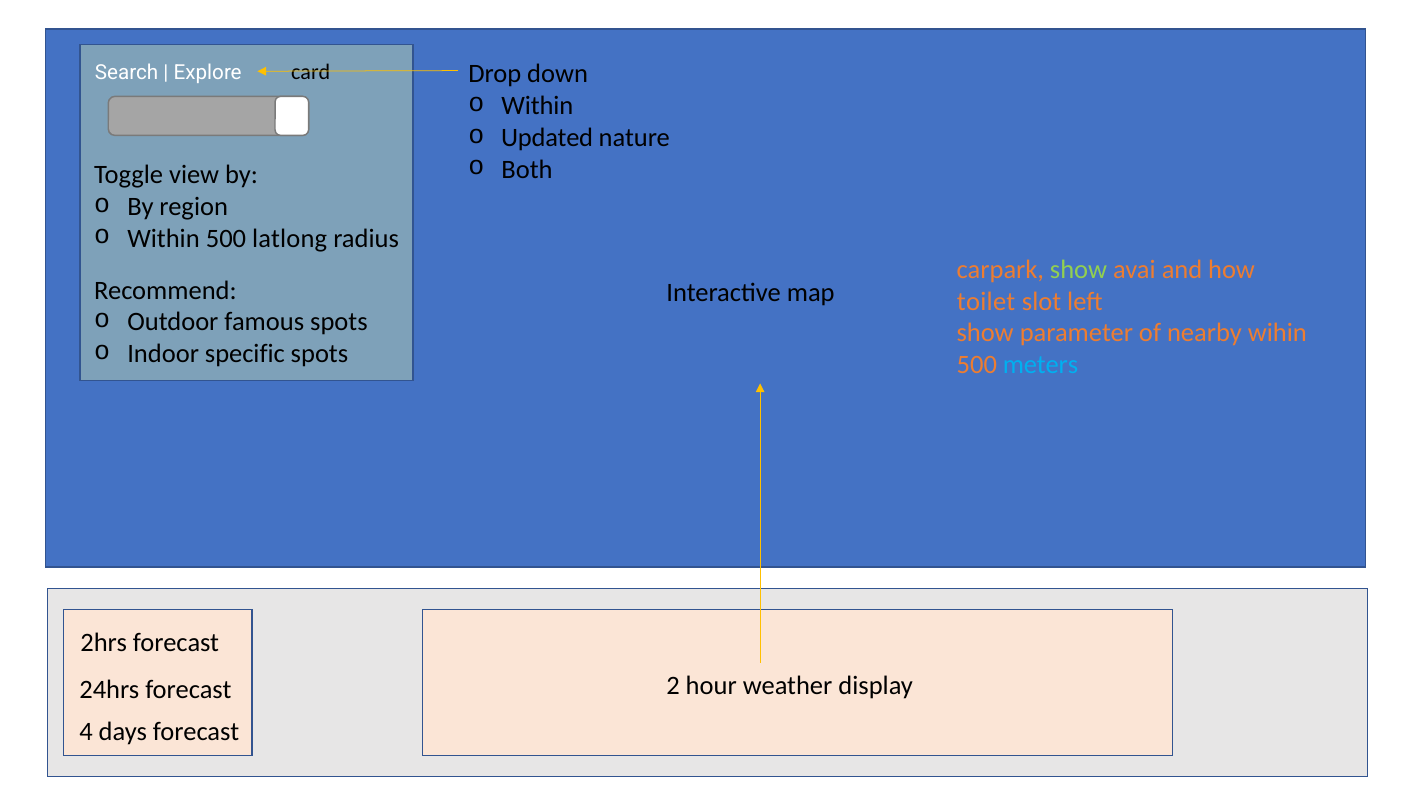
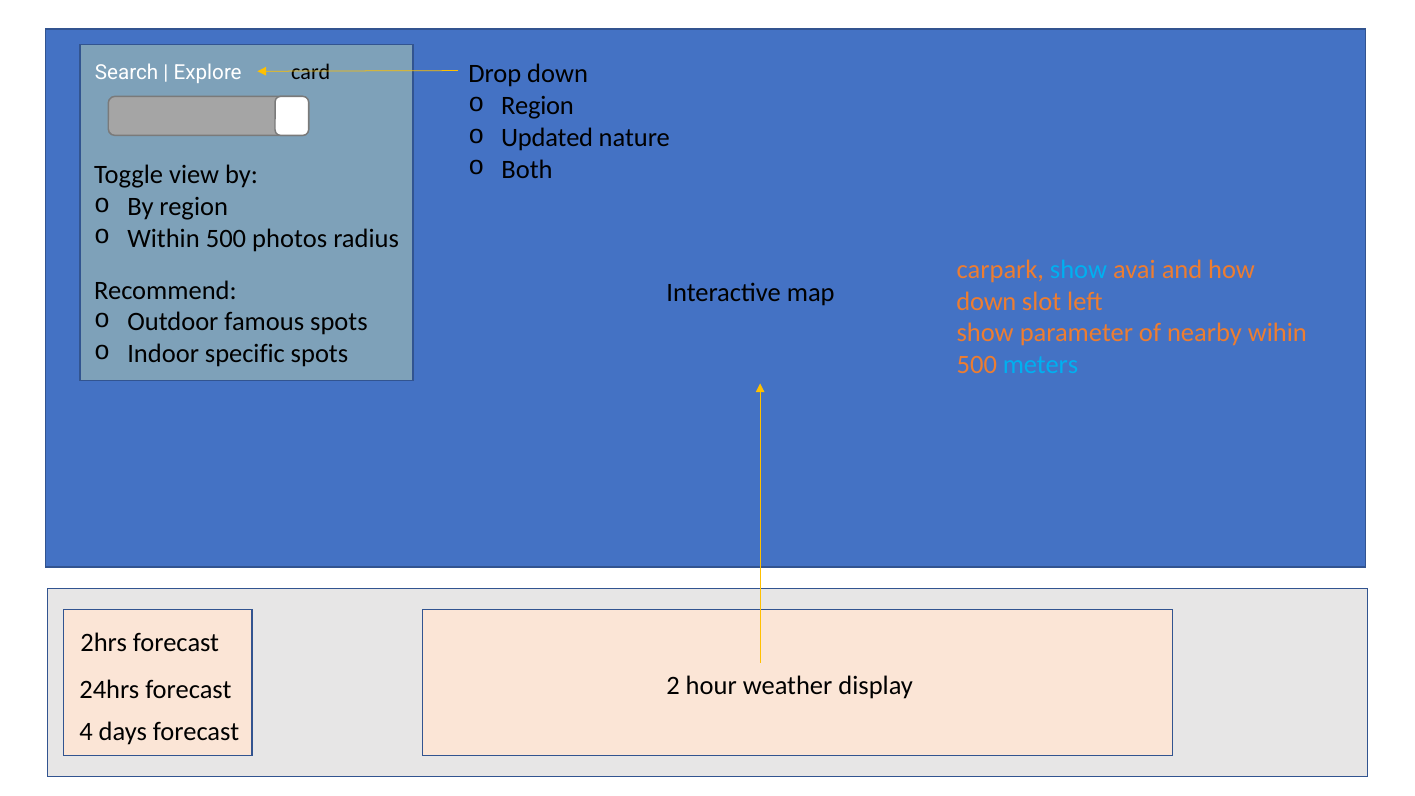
Within: Within -> Region (537, 106)
latlong: latlong -> photos (290, 239)
show colour: light green -> light blue (1079, 269)
toilet: toilet -> down (986, 301)
